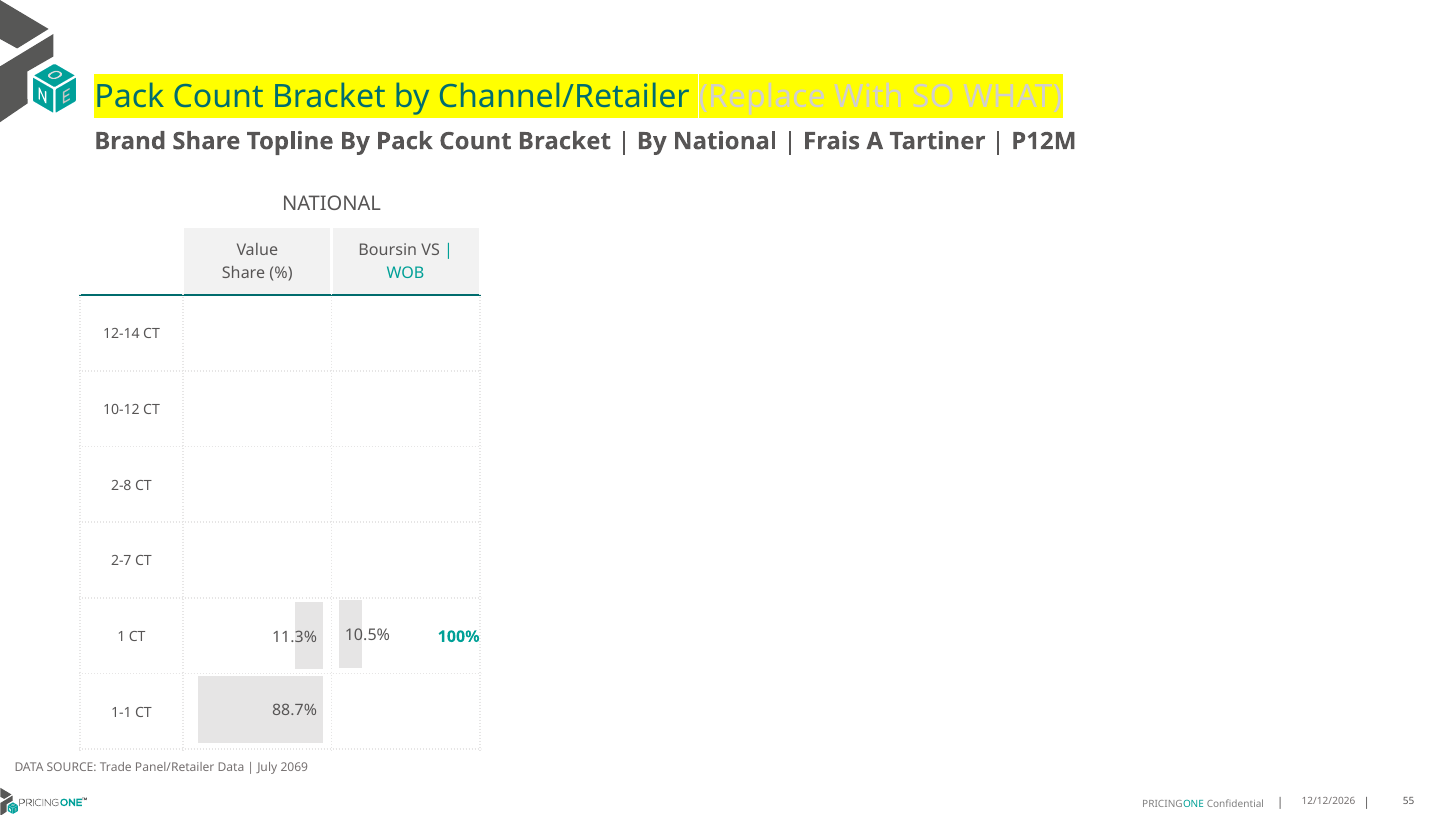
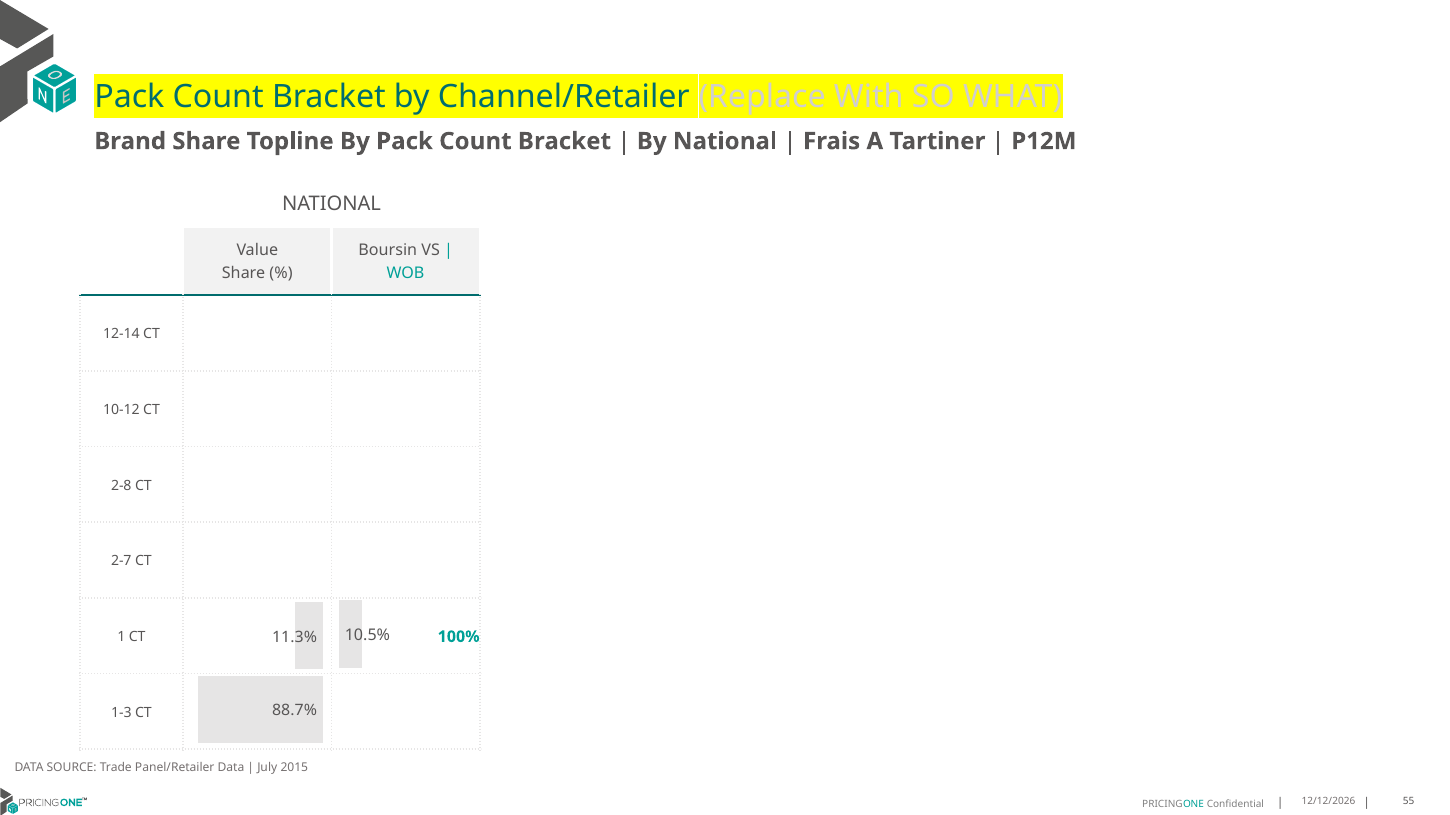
1-1: 1-1 -> 1-3 (121, 713)
2069: 2069 -> 2015 (294, 768)
